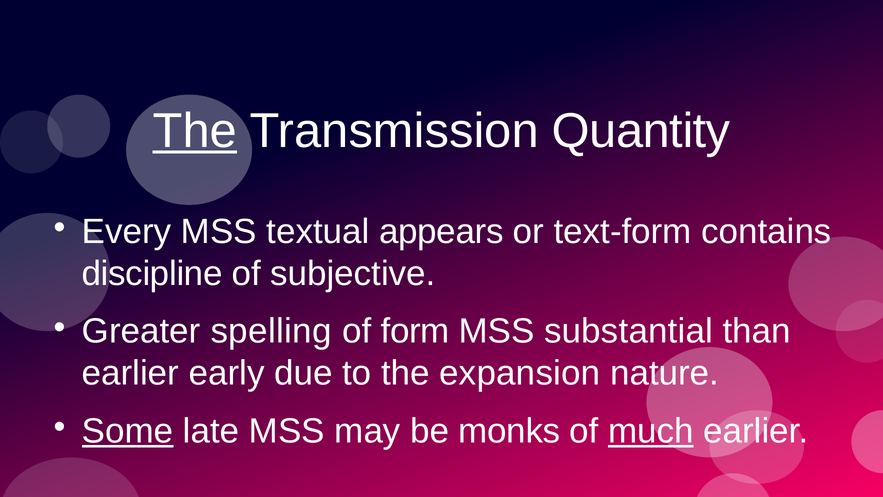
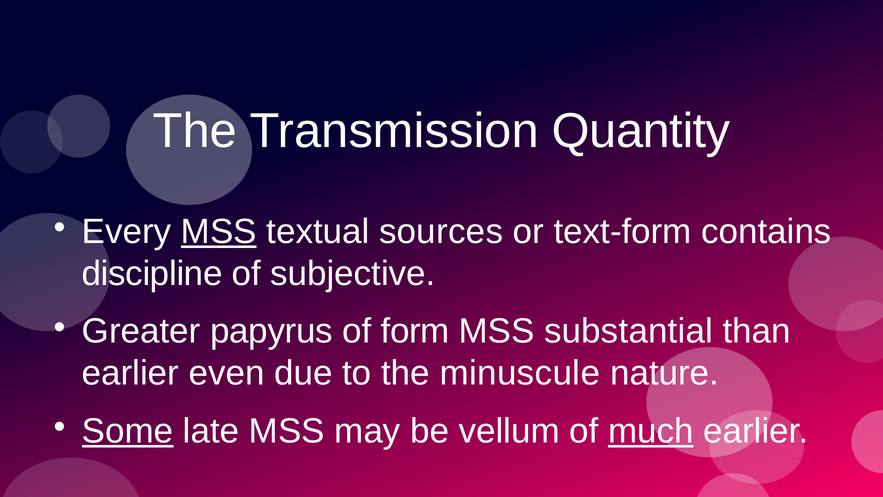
The underline: present -> none (195, 131)
MSS underline: none -> present (219, 232)
appears: appears -> sources (441, 232)
spelling: spelling -> papyrus (271, 331)
early: early -> even (227, 373)
expansion: expansion -> minuscule (520, 373)
monks: monks -> vellum (509, 431)
